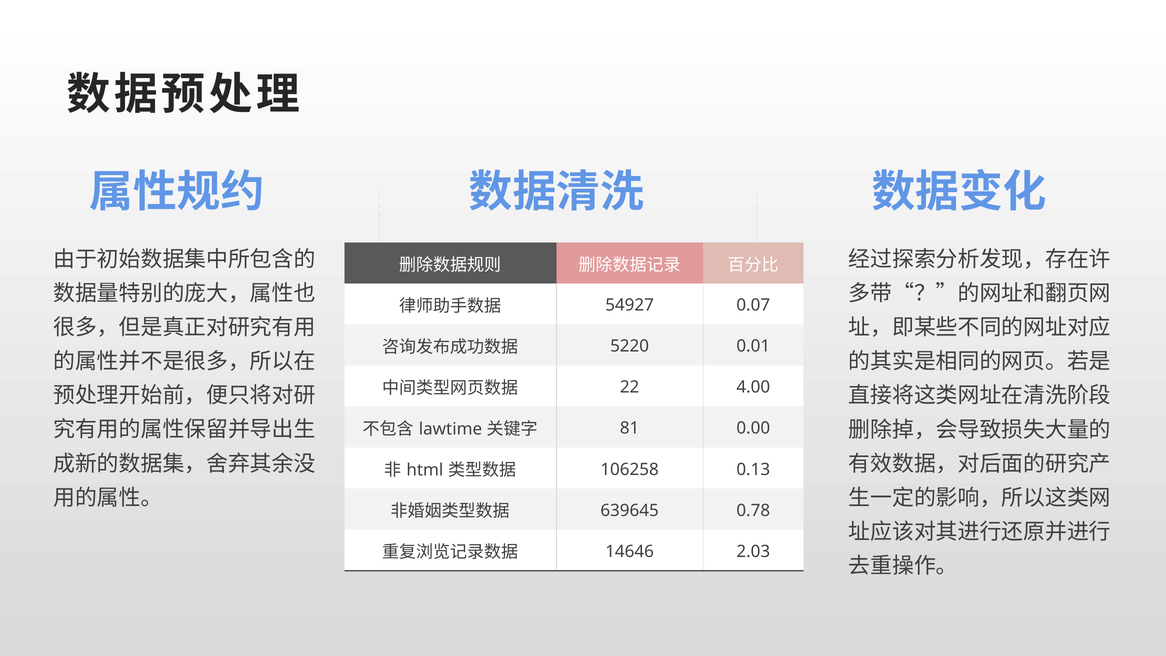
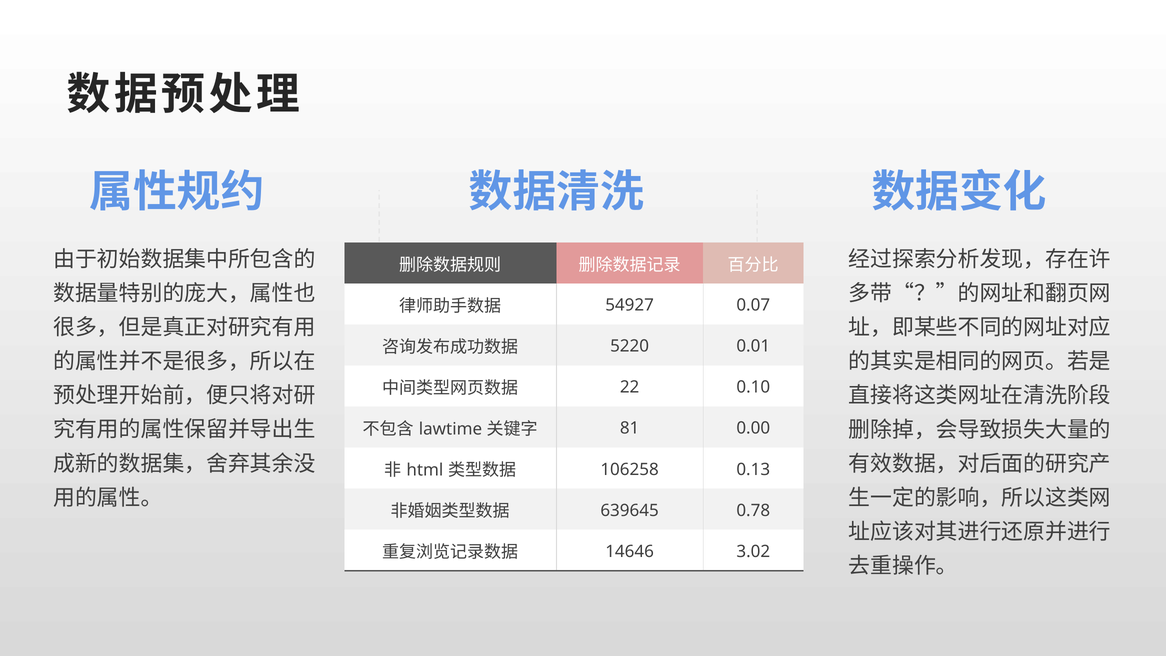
4.00: 4.00 -> 0.10 (753, 387)
2.03: 2.03 -> 3.02 (753, 551)
